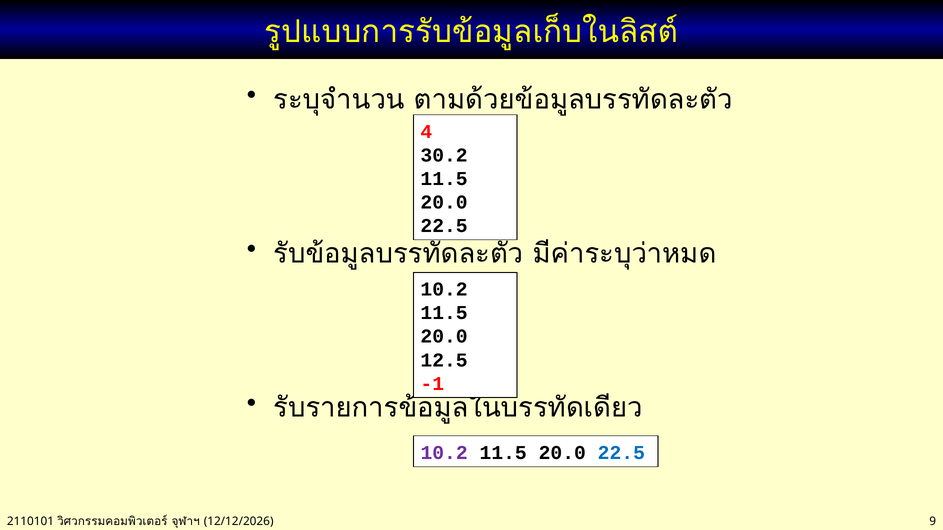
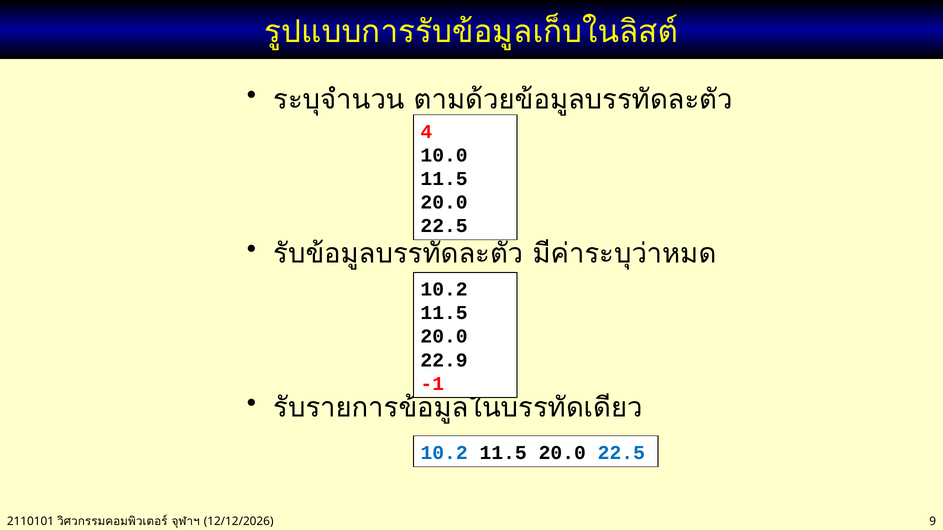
30.2: 30.2 -> 10.0 (444, 155)
12.5: 12.5 -> 22.9 (444, 360)
10.2 colour: purple -> blue (444, 453)
